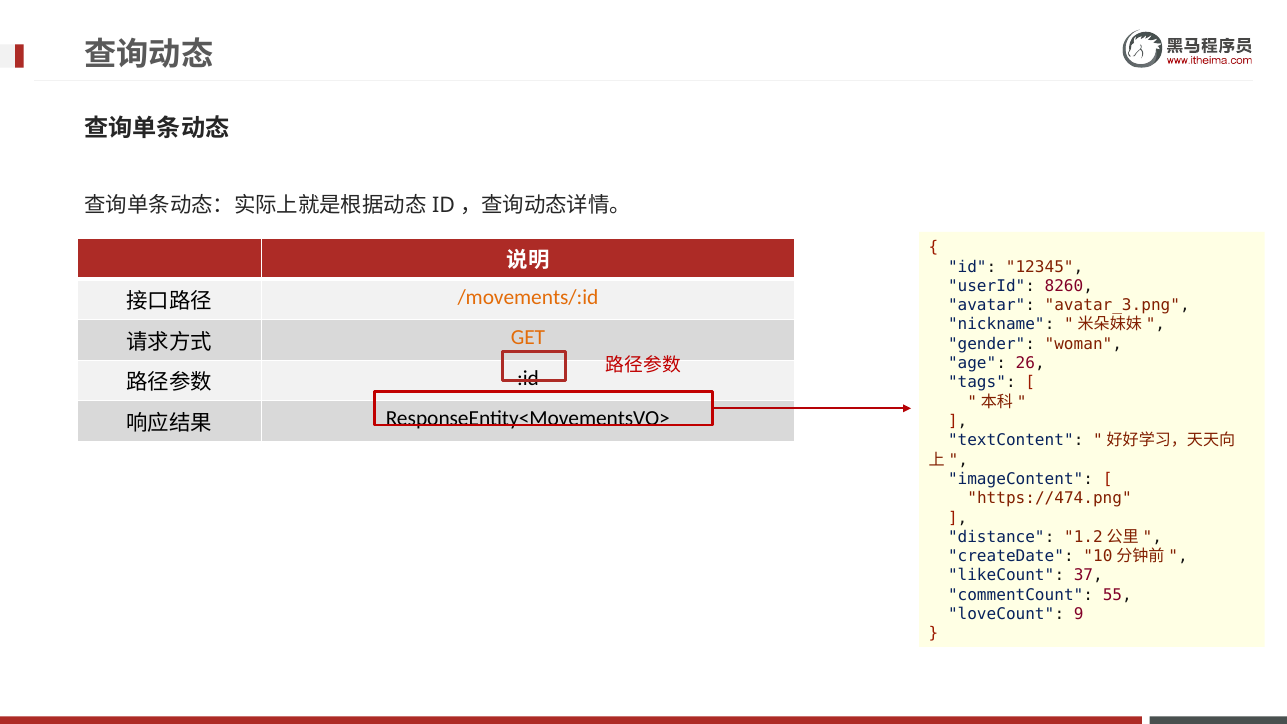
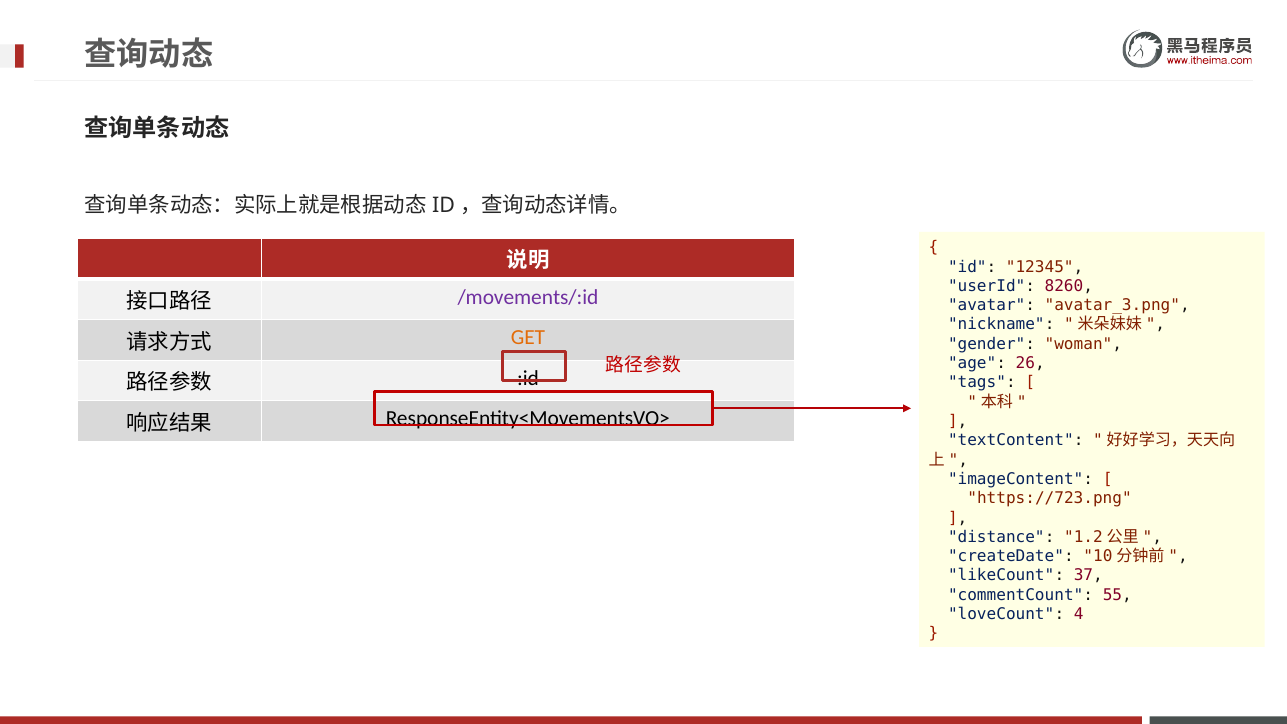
/movements/:id colour: orange -> purple (528, 297)
https://474.png: https://474.png -> https://723.png (1050, 498)
9: 9 -> 4 (1079, 614)
